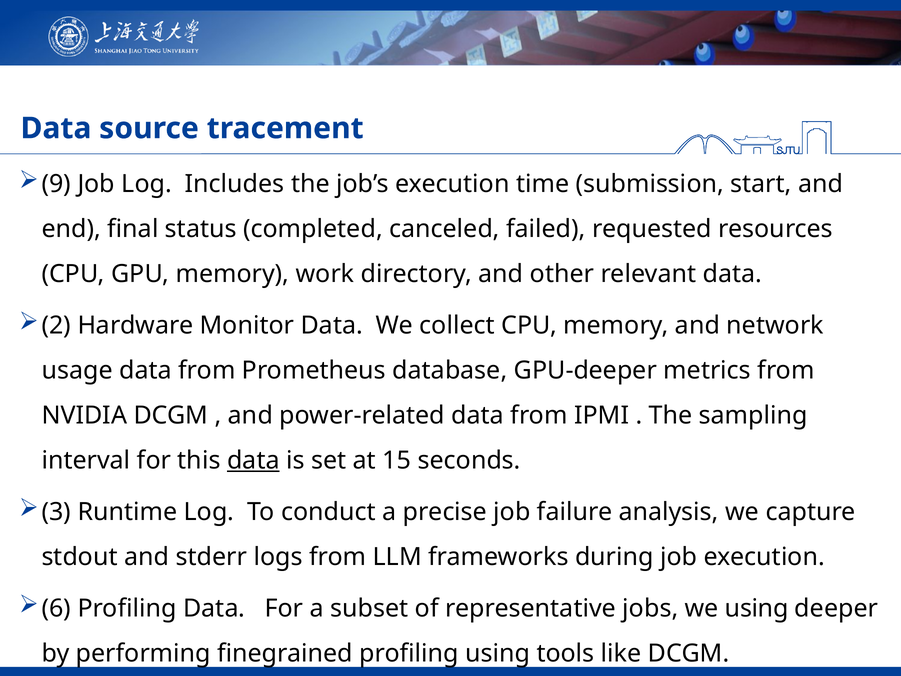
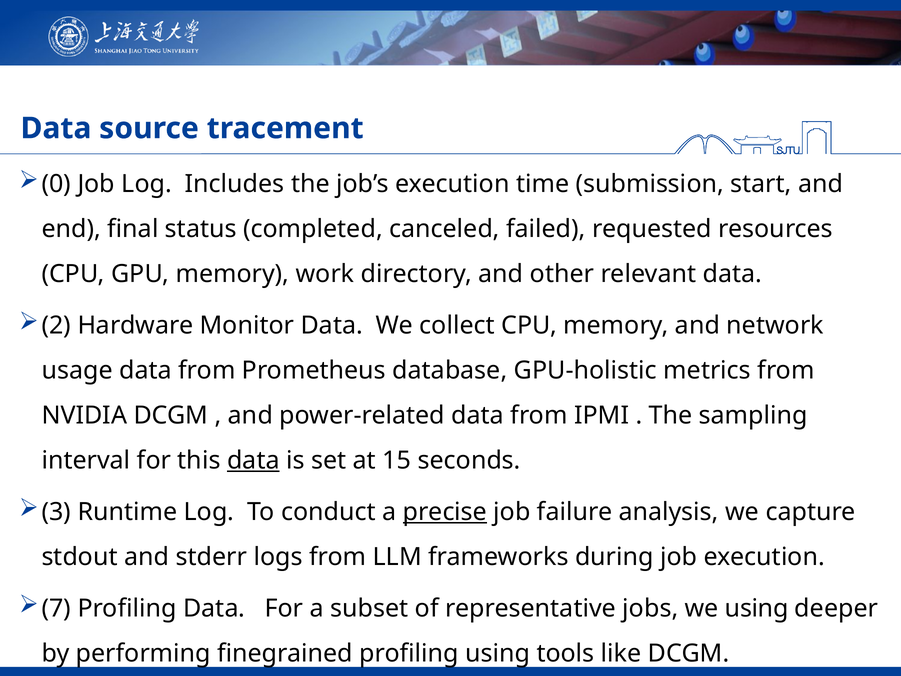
9: 9 -> 0 (56, 184)
GPU-deeper: GPU-deeper -> GPU-holistic (585, 370)
precise underline: none -> present (445, 512)
6: 6 -> 7 (56, 608)
